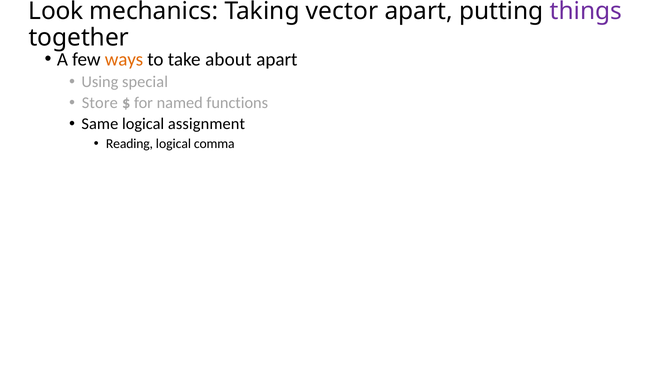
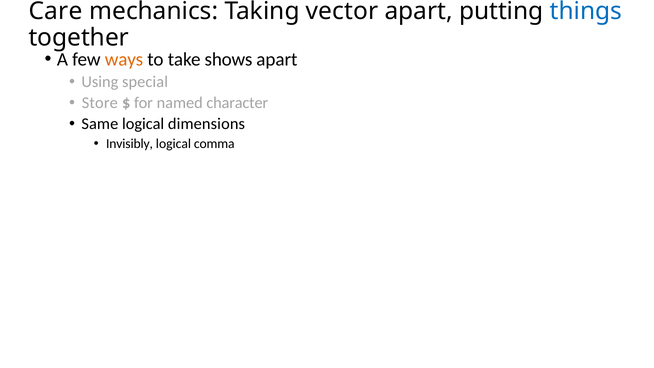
Look: Look -> Care (56, 11)
things colour: purple -> blue (586, 11)
about: about -> shows (229, 59)
functions: functions -> character (237, 103)
assignment: assignment -> dimensions (206, 124)
Reading: Reading -> Invisibly (129, 144)
